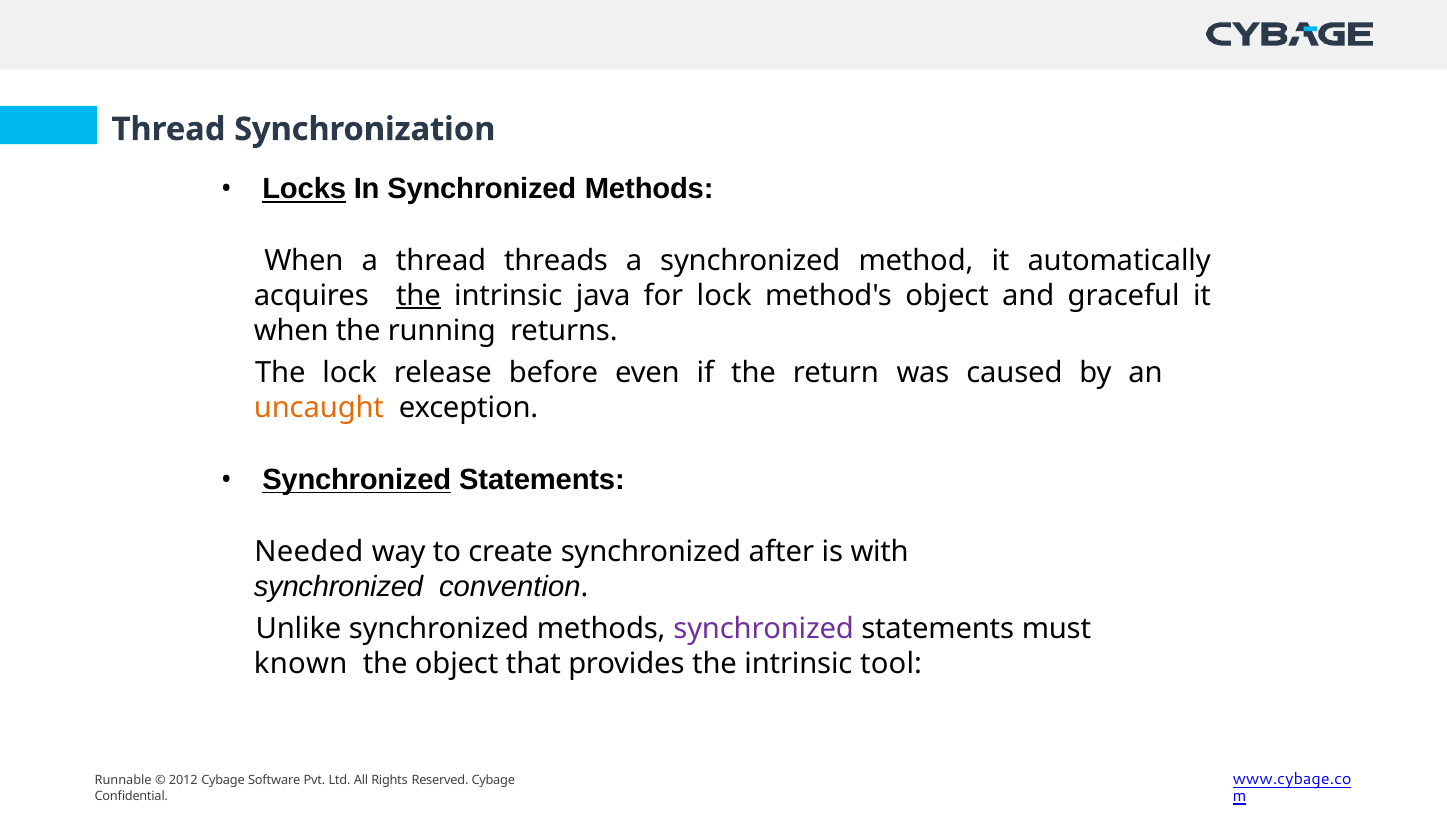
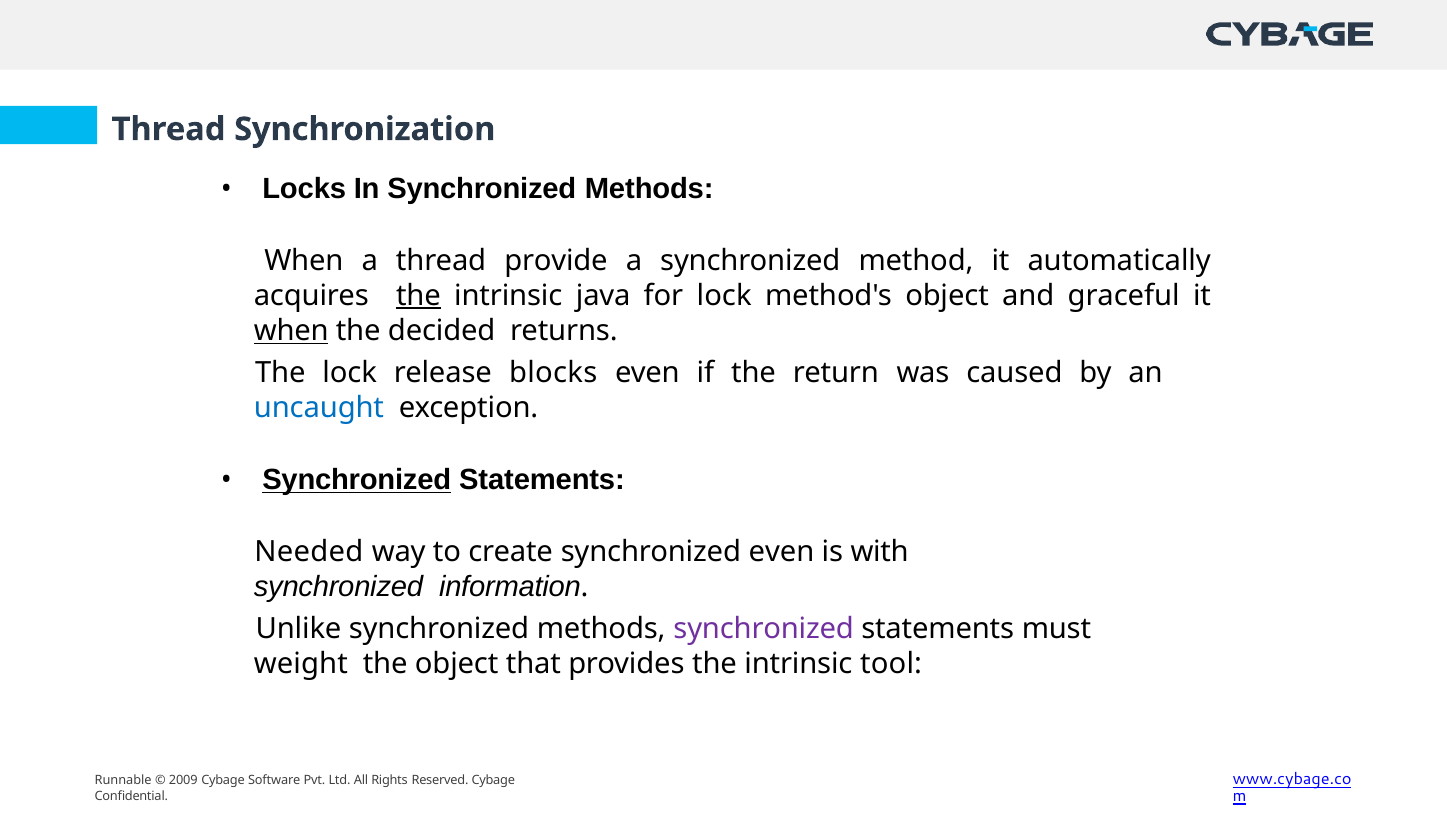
Locks underline: present -> none (304, 189)
threads: threads -> provide (556, 261)
when underline: none -> present (291, 331)
running: running -> decided (442, 331)
before: before -> blocks (553, 373)
uncaught colour: orange -> blue (319, 408)
synchronized after: after -> even (781, 552)
convention: convention -> information (510, 587)
known: known -> weight (301, 664)
2012: 2012 -> 2009 (183, 781)
